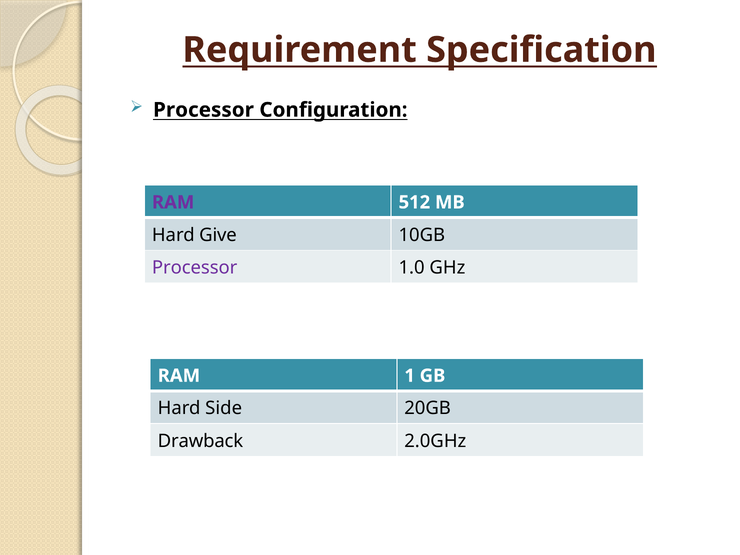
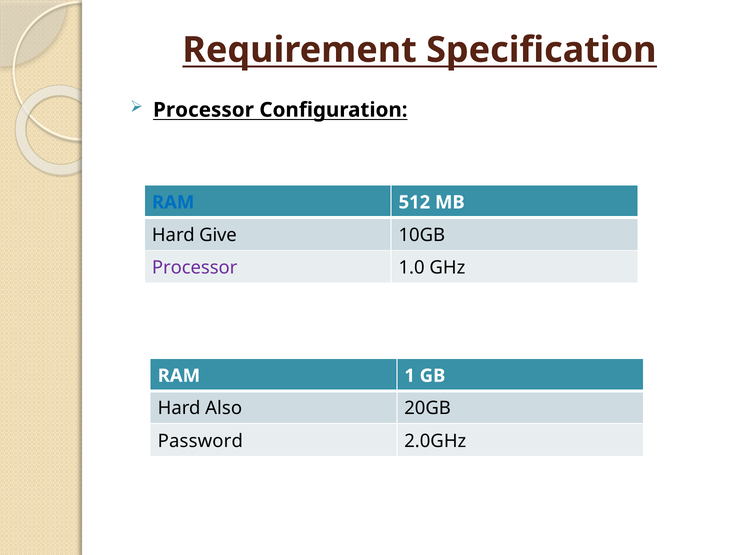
RAM colour: purple -> blue (173, 202)
Side: Side -> Also (224, 408)
Drawback: Drawback -> Password (200, 441)
